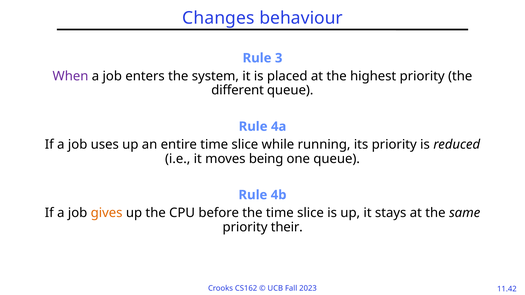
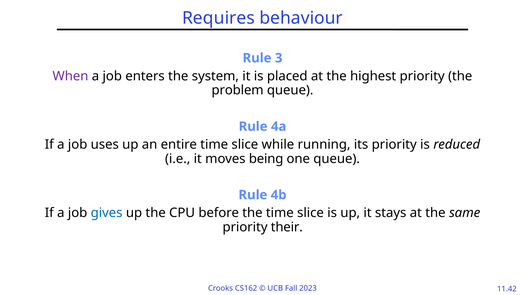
Changes: Changes -> Requires (218, 18)
different: different -> problem (238, 90)
gives colour: orange -> blue (107, 213)
